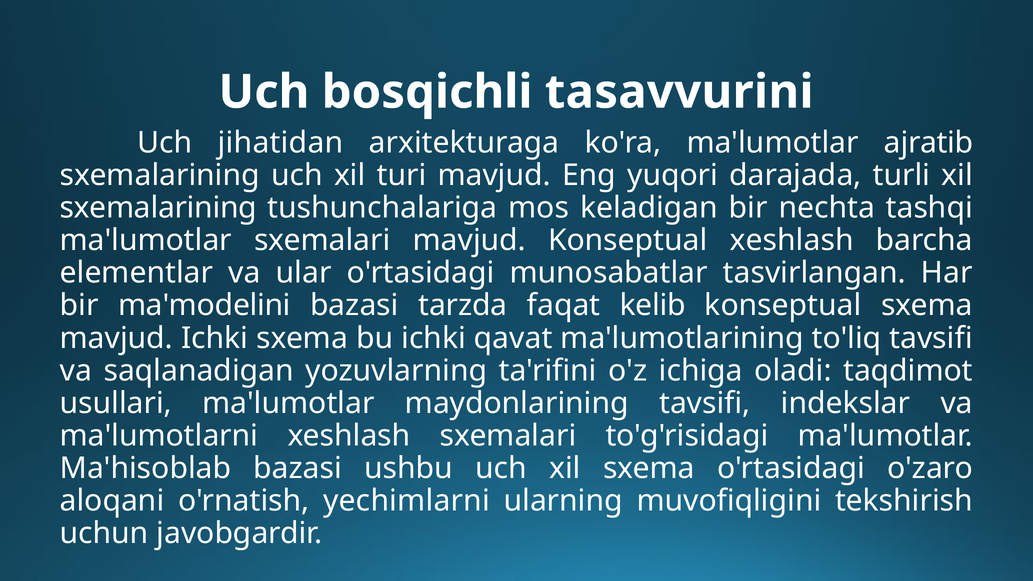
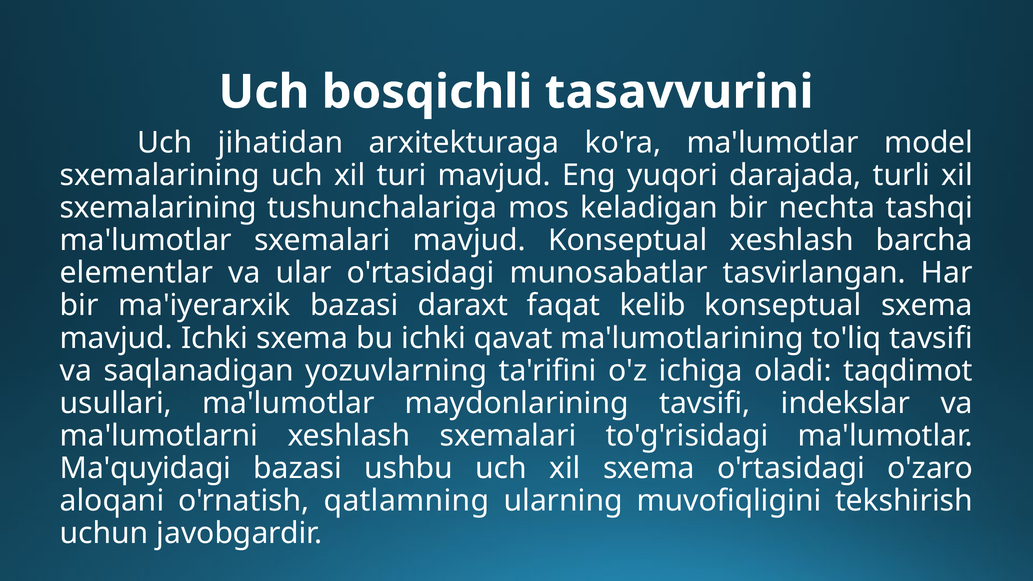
ajratib: ajratib -> model (929, 143)
ma'modelini: ma'modelini -> ma'iyerarxik (204, 306)
tarzda: tarzda -> daraxt (463, 306)
Ma'hisoblab: Ma'hisoblab -> Ma'quyidagi (146, 468)
yechimlarni: yechimlarni -> qatlamning (406, 501)
